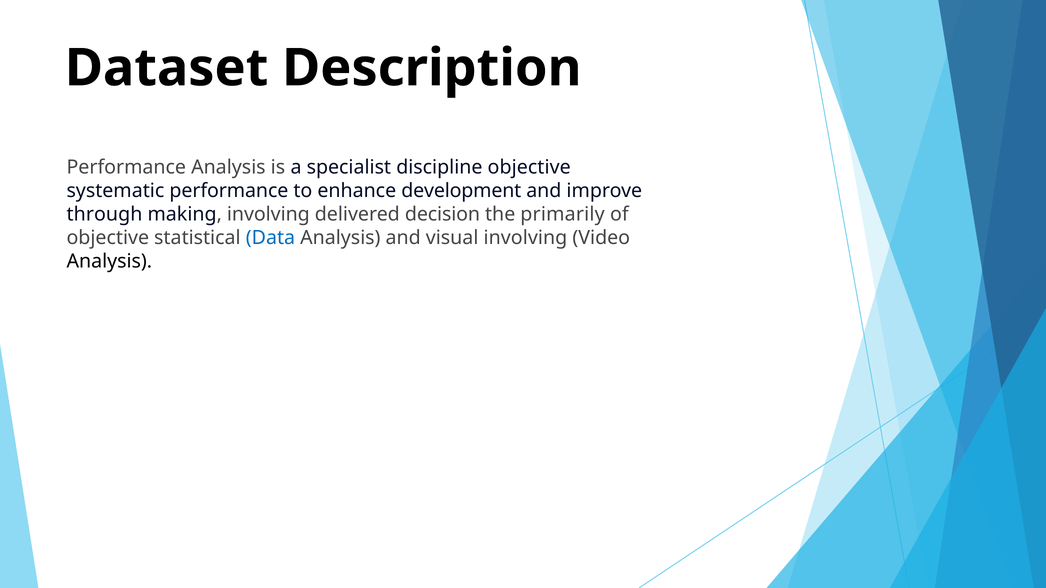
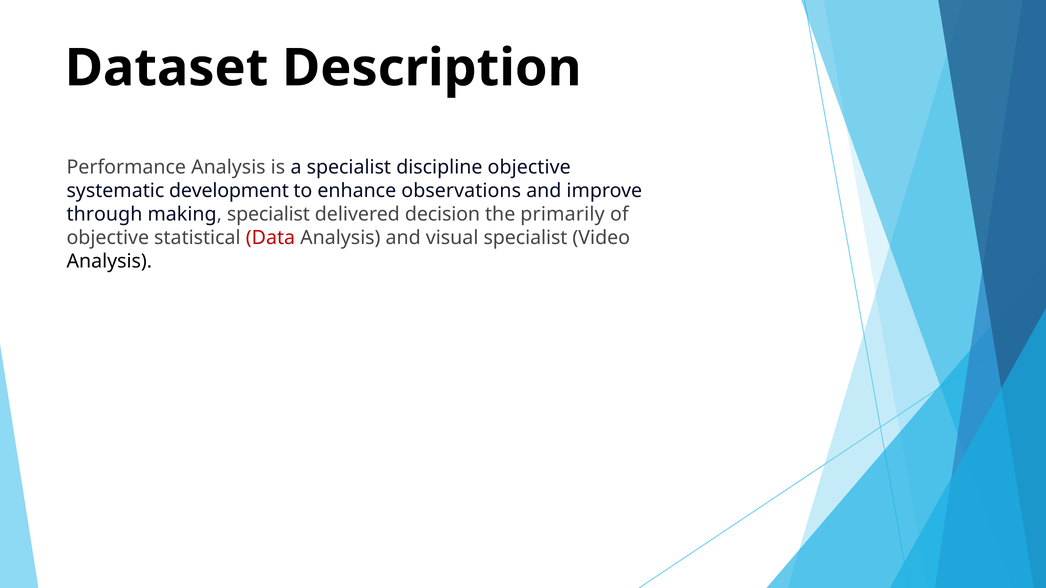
systematic performance: performance -> development (229, 191)
development: development -> observations (461, 191)
making involving: involving -> specialist (268, 214)
Data colour: blue -> red (270, 238)
visual involving: involving -> specialist (525, 238)
